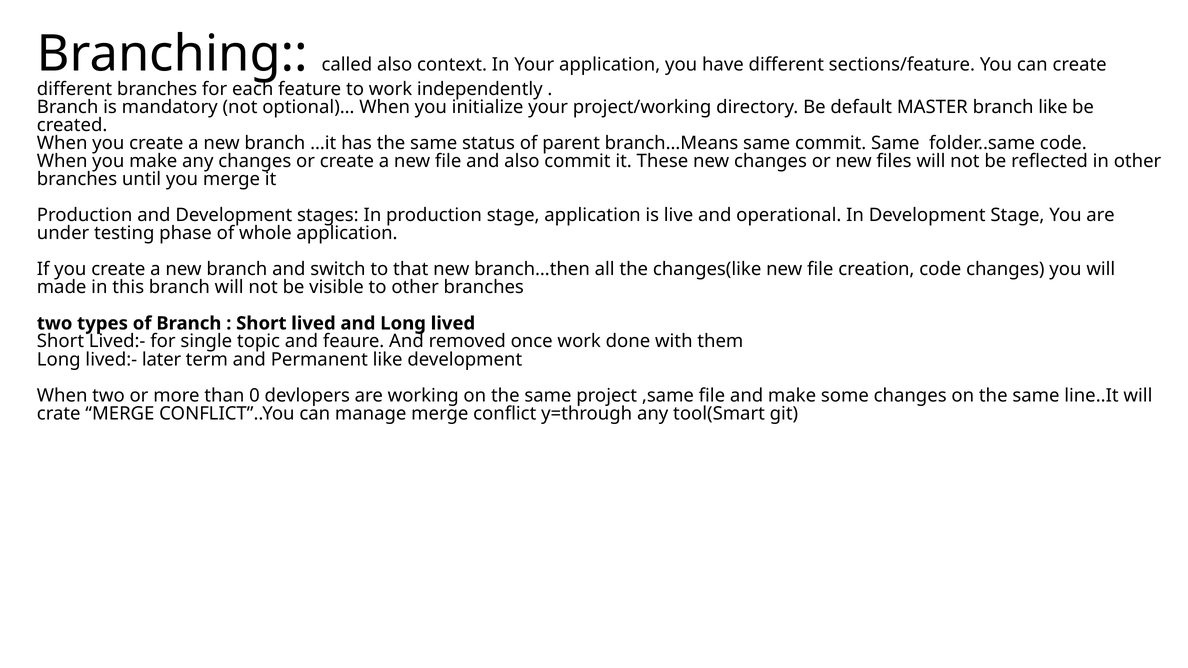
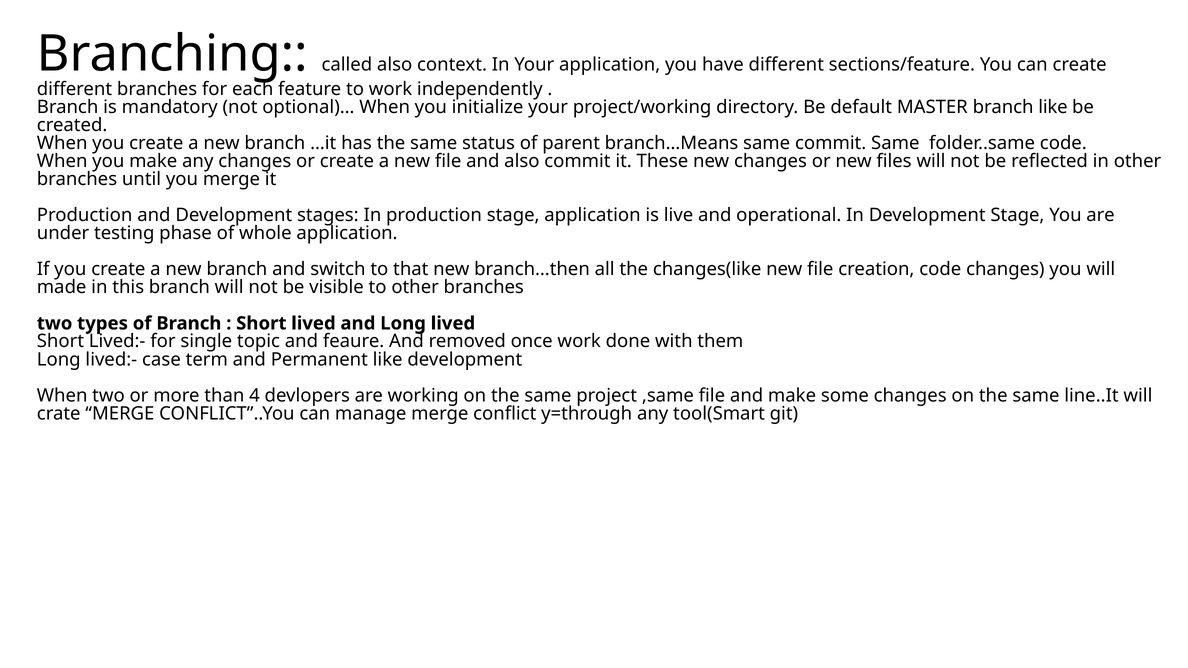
later: later -> case (161, 360)
0: 0 -> 4 (254, 396)
